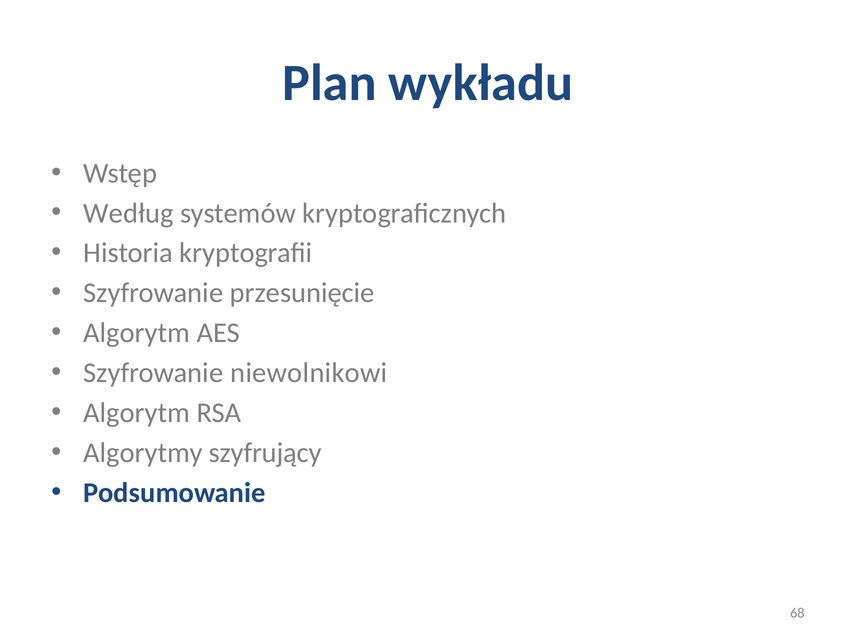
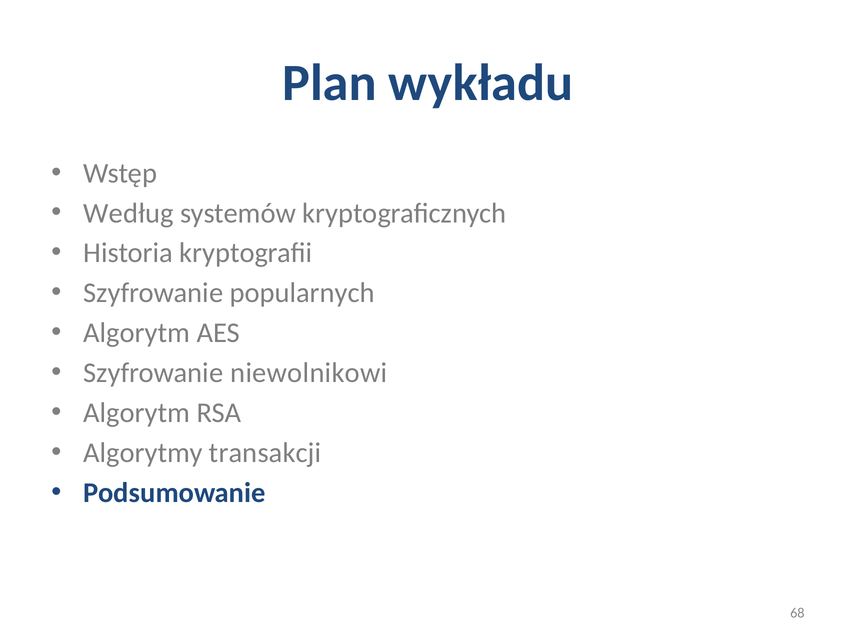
przesunięcie: przesunięcie -> popularnych (302, 293)
szyfrujący: szyfrujący -> transakcji (265, 453)
